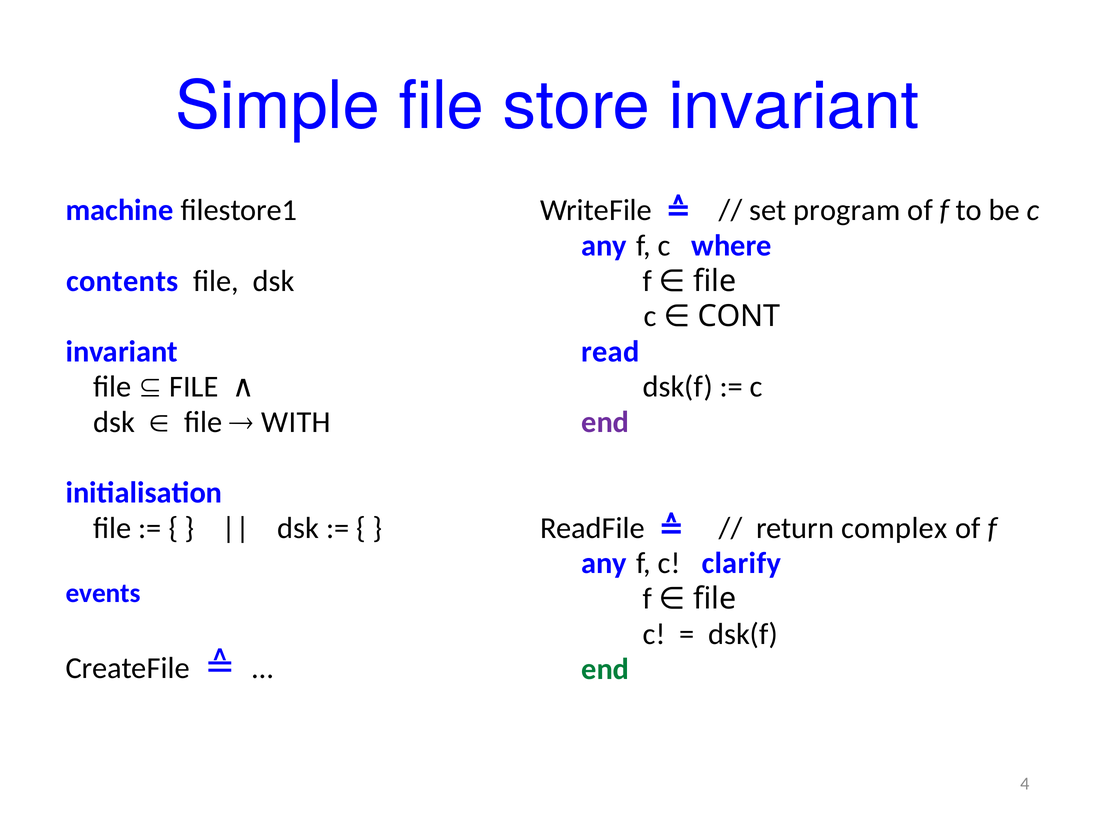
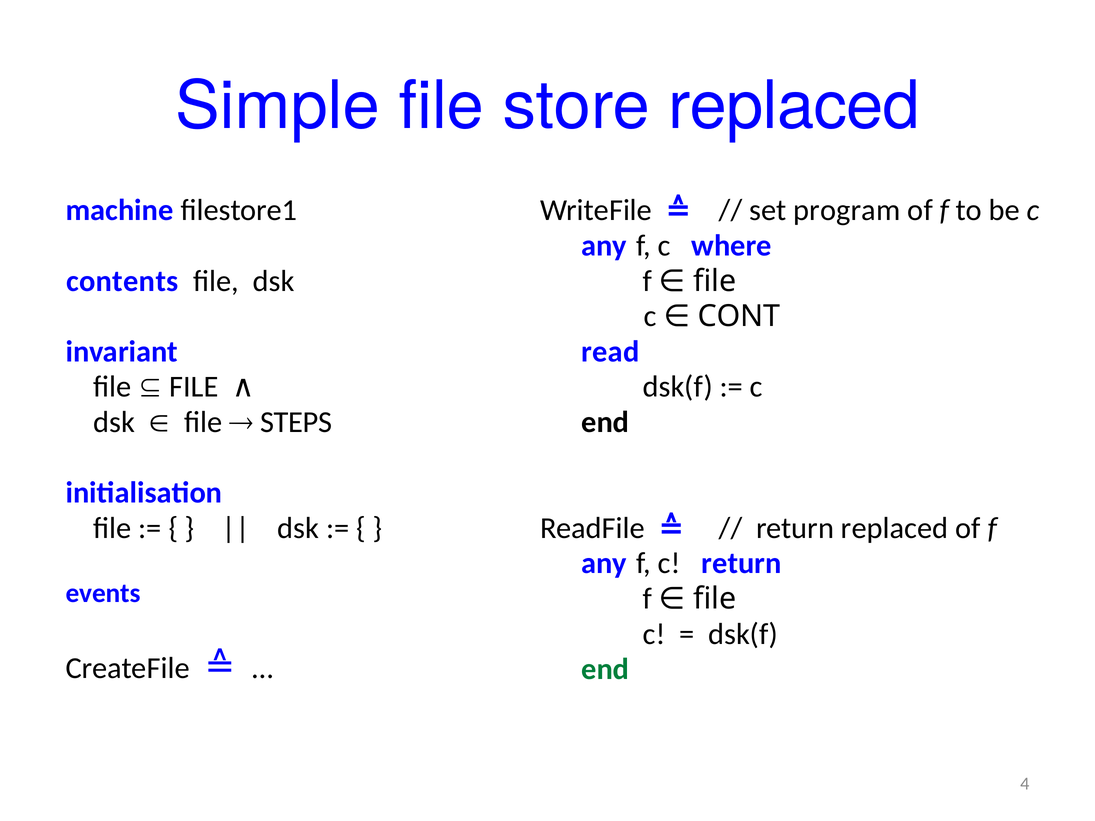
store invariant: invariant -> replaced (794, 106)
WITH: WITH -> STEPS (296, 422)
end colour: purple -> black (605, 422)
return complex: complex -> replaced (895, 528)
c clarify: clarify -> return (741, 564)
